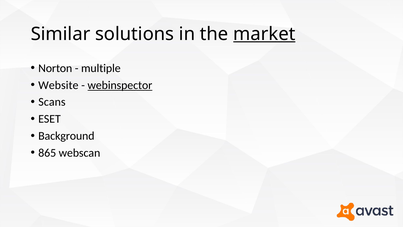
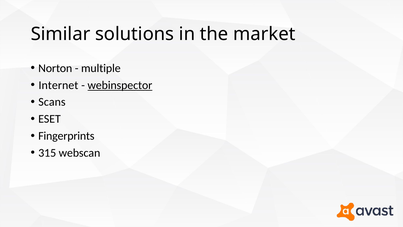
market underline: present -> none (264, 34)
Website: Website -> Internet (58, 85)
Background: Background -> Fingerprints (66, 136)
865: 865 -> 315 (47, 153)
